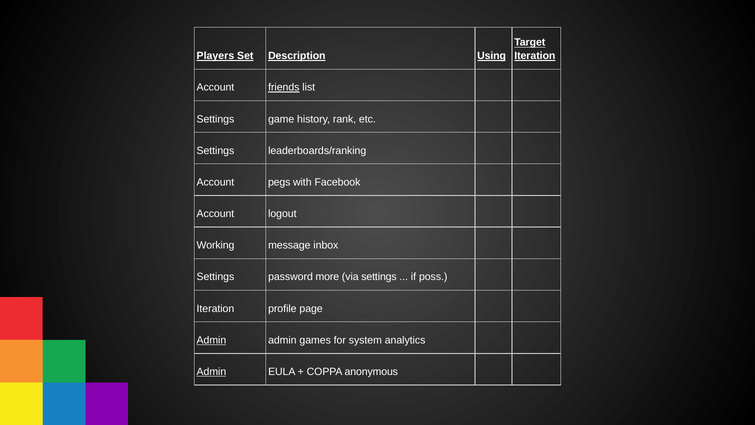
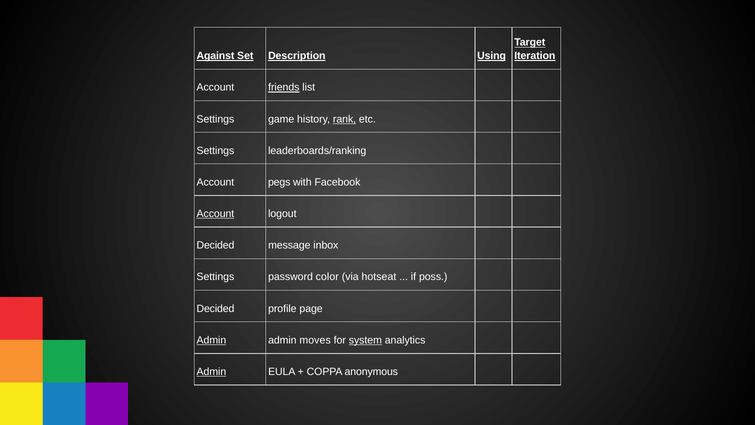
Players: Players -> Against (215, 56)
rank underline: none -> present (345, 119)
Account underline: none -> present (215, 214)
Working: Working -> Decided (215, 245)
more: more -> color (327, 277)
via settings: settings -> hotseat (379, 277)
Iteration: Iteration -> Decided (215, 308)
games: games -> moves (315, 340)
system underline: none -> present (365, 340)
